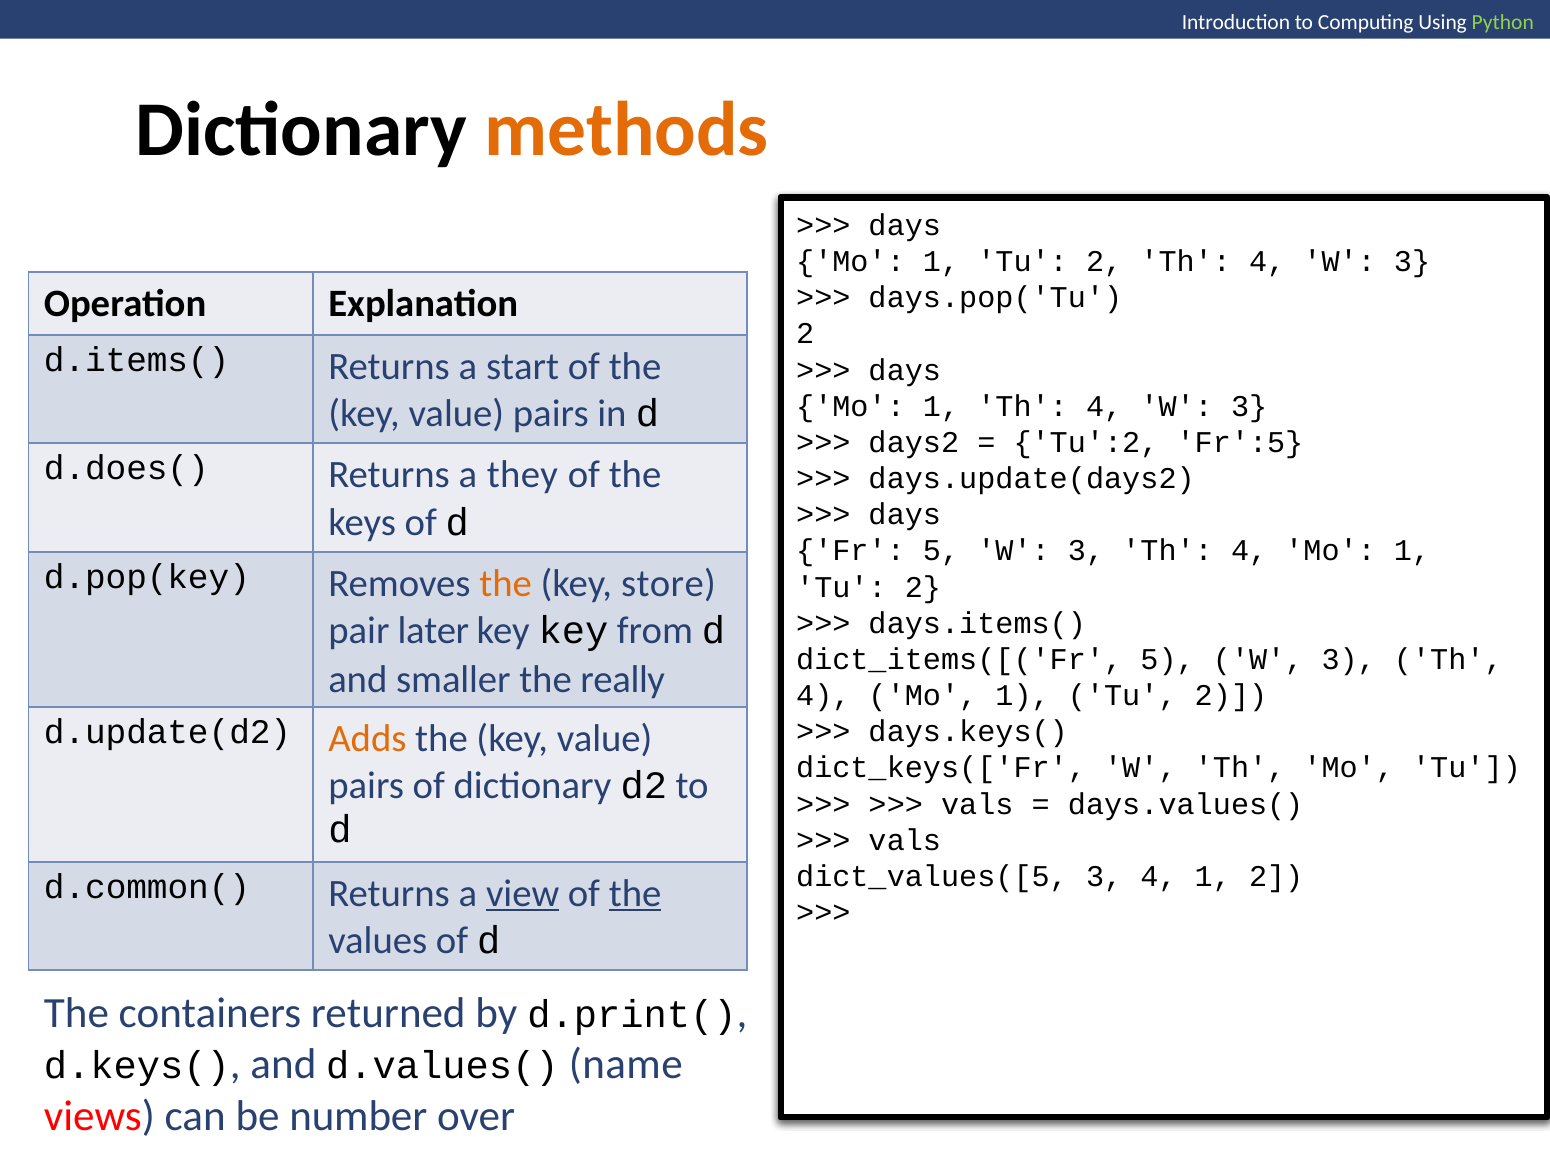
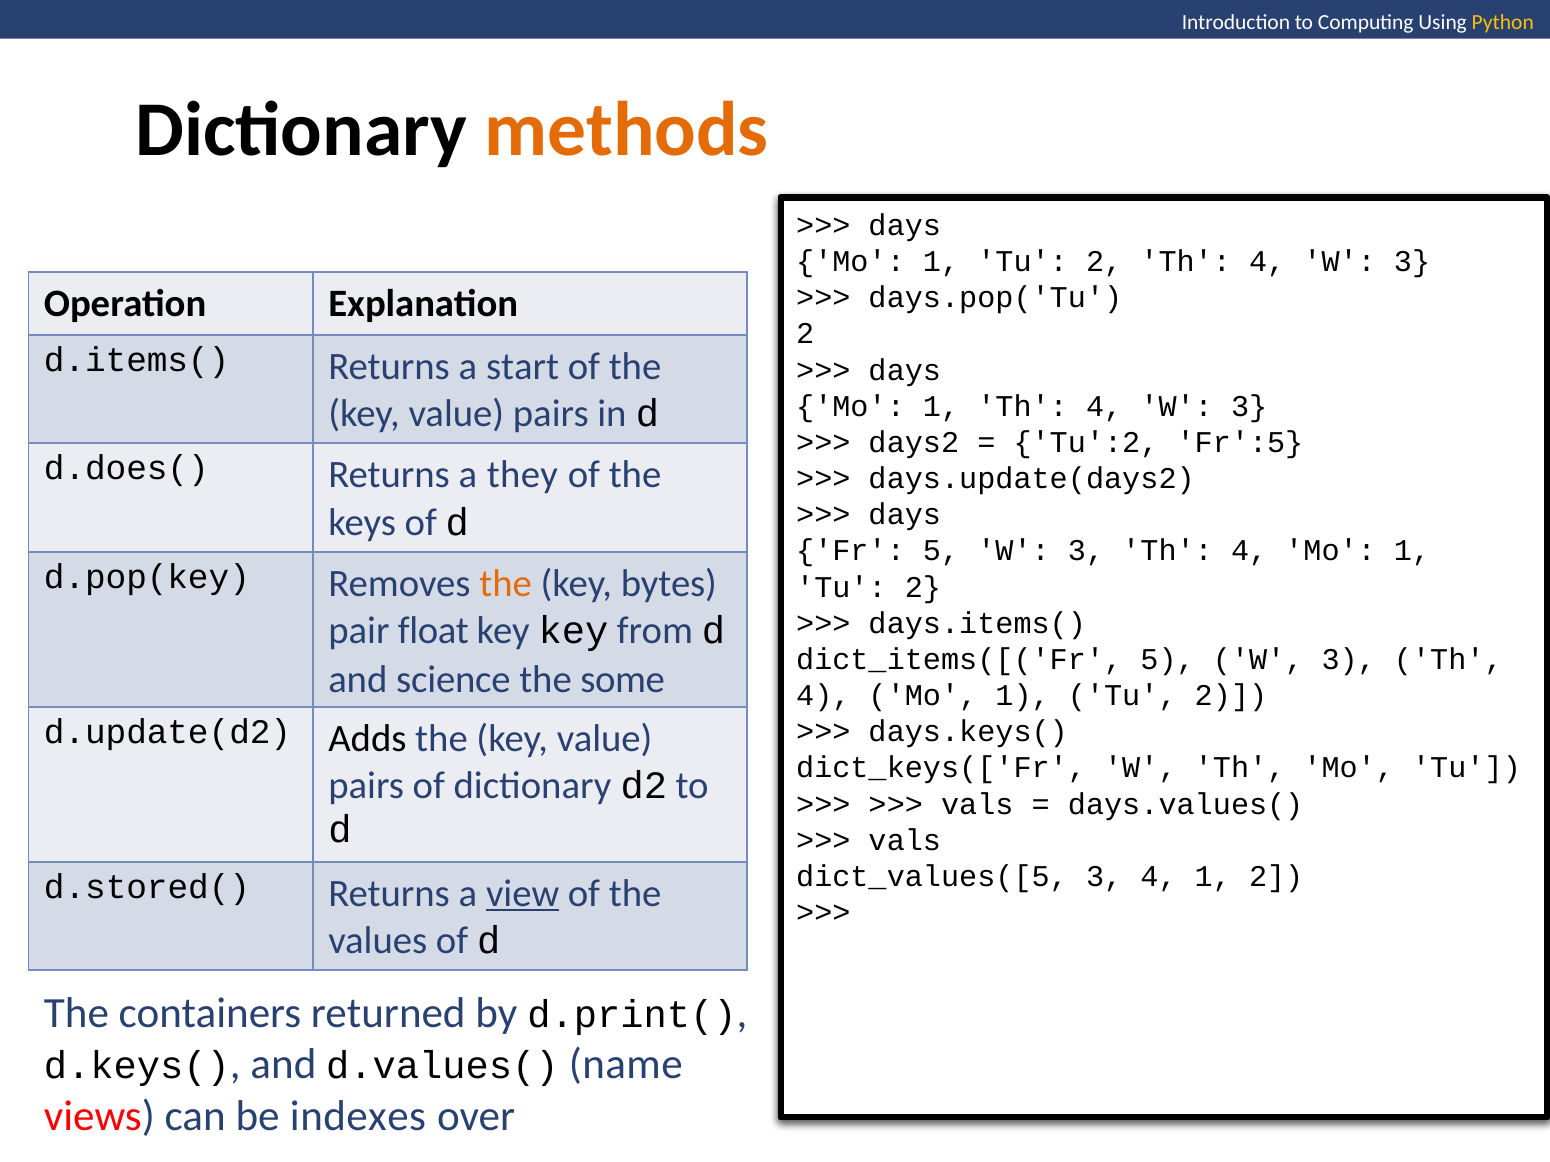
Python colour: light green -> yellow (1503, 22)
store: store -> bytes (669, 584)
later: later -> float (433, 631)
smaller: smaller -> science (453, 680)
really: really -> some (623, 680)
Adds colour: orange -> black (367, 739)
d.common(: d.common( -> d.stored( (147, 887)
the underline: present -> none (635, 894)
number: number -> indexes (358, 1117)
